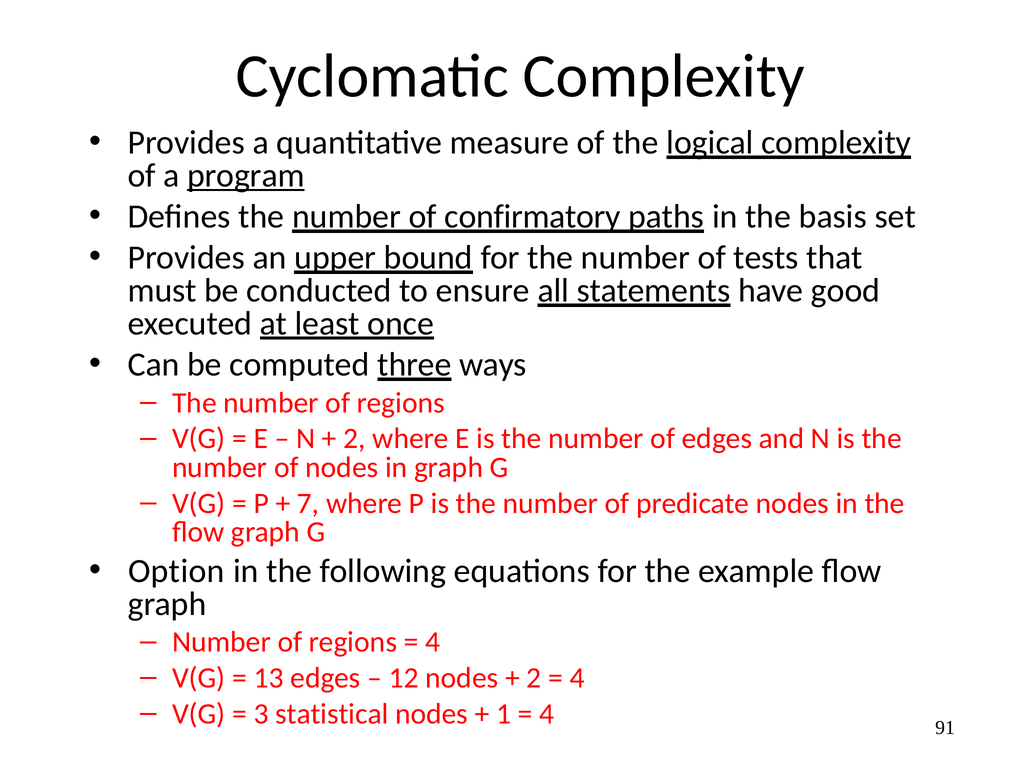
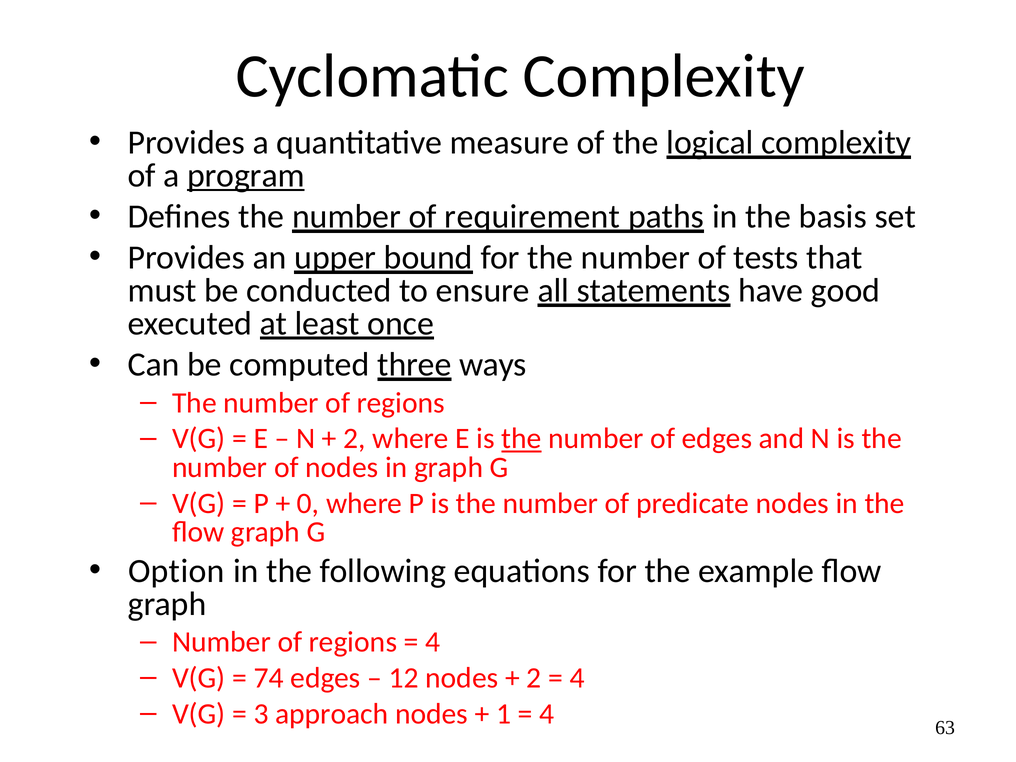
confirmatory: confirmatory -> requirement (532, 217)
the underline: none -> present (522, 439)
7: 7 -> 0 (308, 503)
13: 13 -> 74 (269, 678)
statistical: statistical -> approach (332, 714)
91: 91 -> 63 (945, 728)
